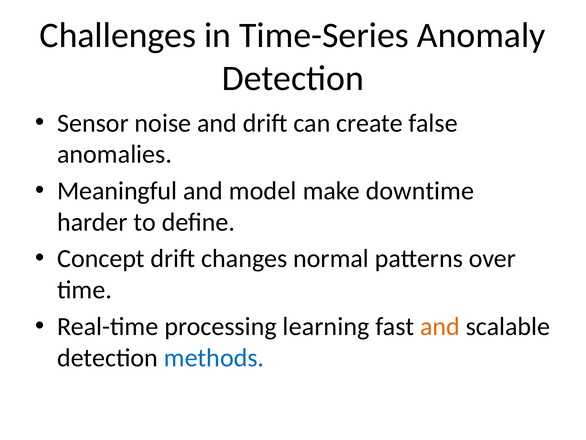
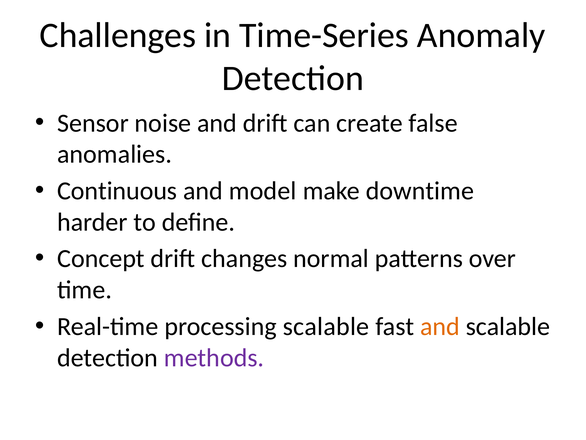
Meaningful: Meaningful -> Continuous (117, 191)
processing learning: learning -> scalable (326, 326)
methods colour: blue -> purple (214, 357)
